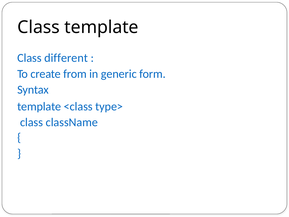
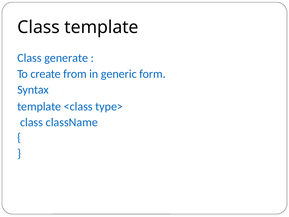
different: different -> generate (66, 58)
